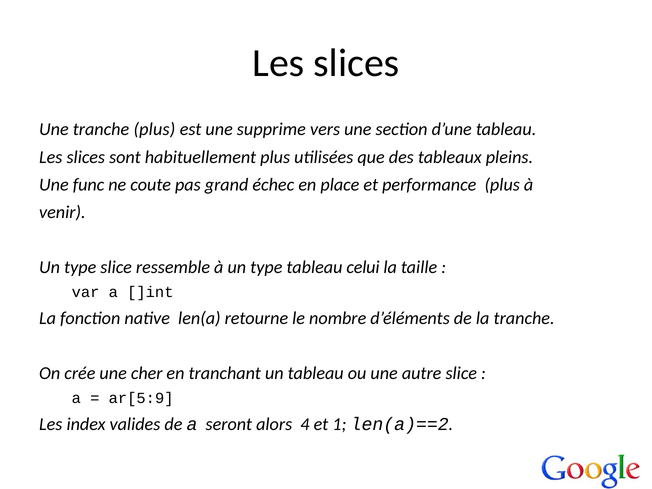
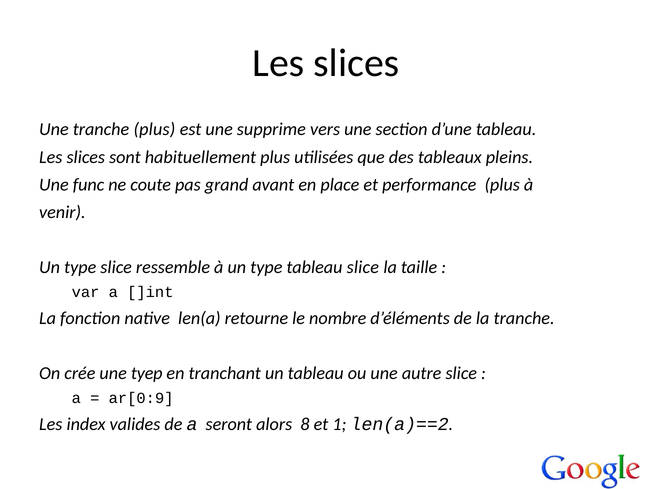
échec: échec -> avant (273, 185)
tableau celui: celui -> slice (363, 267)
cher: cher -> tyep (147, 373)
ar[5:9: ar[5:9 -> ar[0:9 (141, 398)
4: 4 -> 8 (305, 425)
